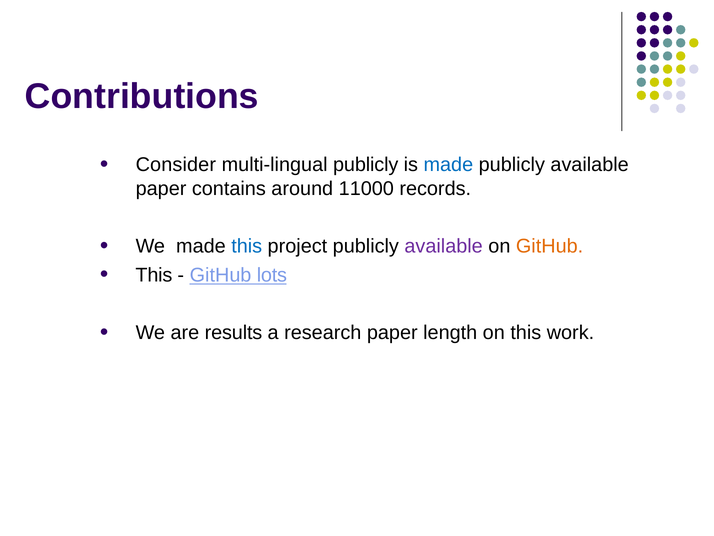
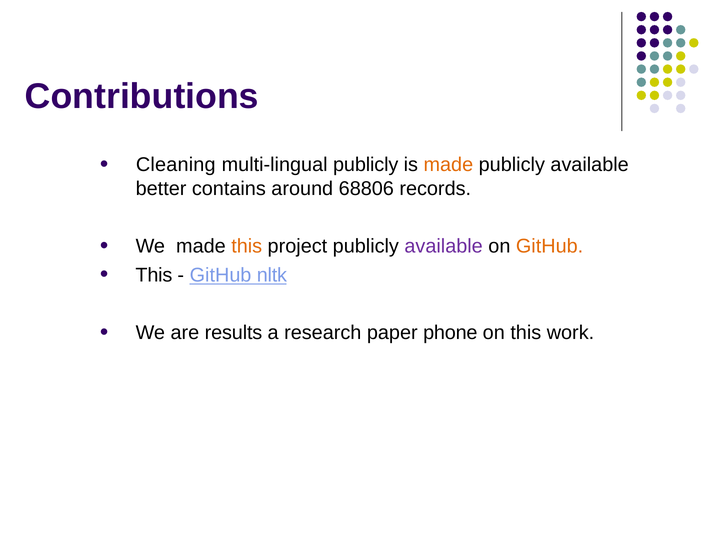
Consider: Consider -> Cleaning (176, 165)
made colour: blue -> orange (448, 165)
paper: paper -> better (161, 189)
11000: 11000 -> 68806 (366, 189)
this colour: blue -> orange (247, 246)
lots: lots -> nltk (272, 275)
length: length -> phone (450, 332)
